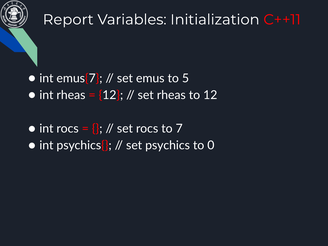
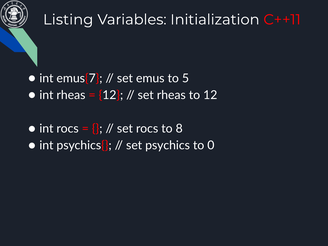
Report: Report -> Listing (68, 20)
7: 7 -> 8 (179, 129)
